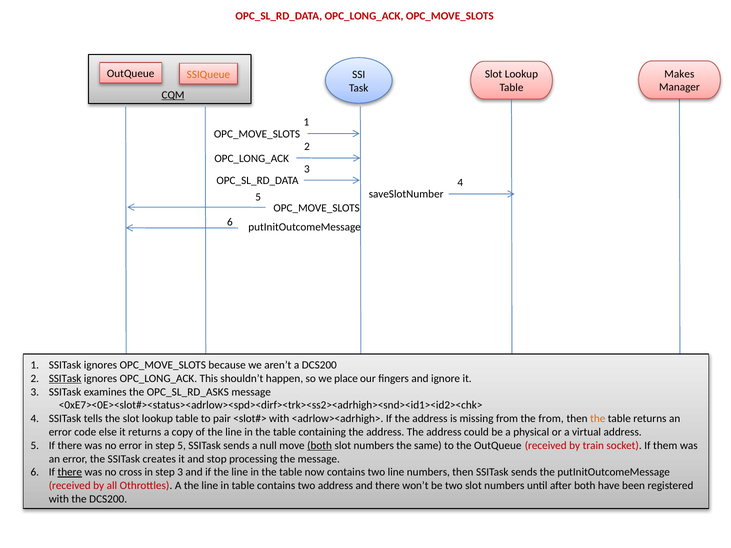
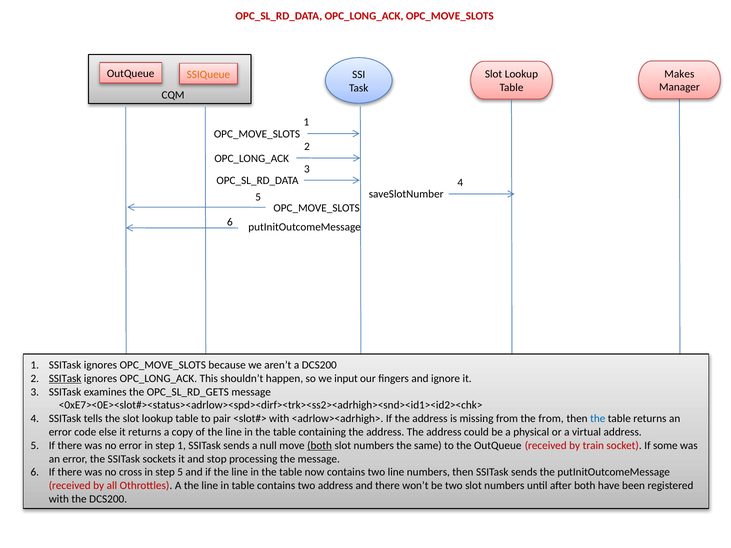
CQM underline: present -> none (173, 95)
place: place -> input (346, 379)
OPC_SL_RD_ASKS: OPC_SL_RD_ASKS -> OPC_SL_RD_GETS (188, 392)
the colour: orange -> blue (598, 419)
step 5: 5 -> 1 (182, 446)
them: them -> some (665, 446)
creates: creates -> sockets (159, 459)
there underline: present -> none (70, 473)
step 3: 3 -> 5 (180, 473)
